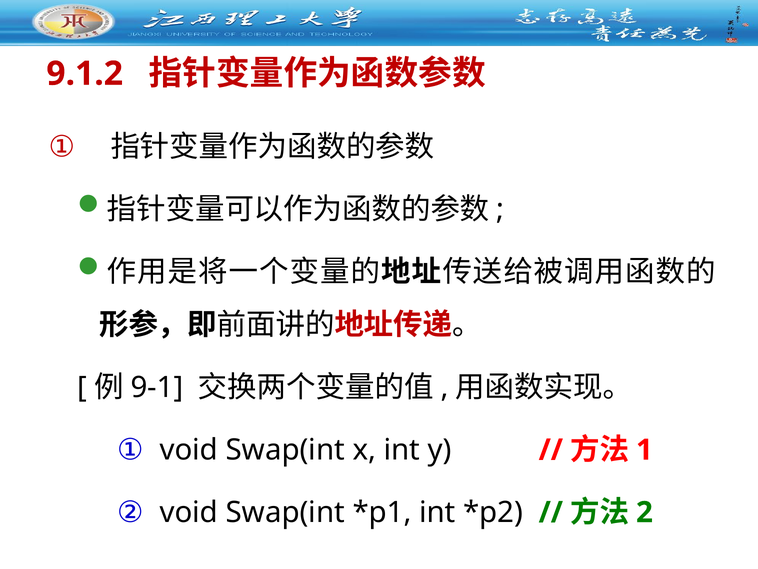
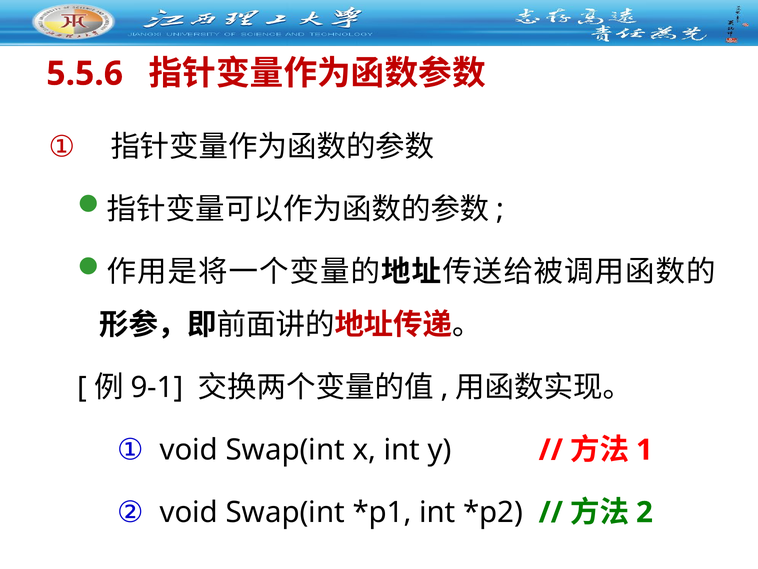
9.1.2: 9.1.2 -> 5.5.6 (85, 74)
